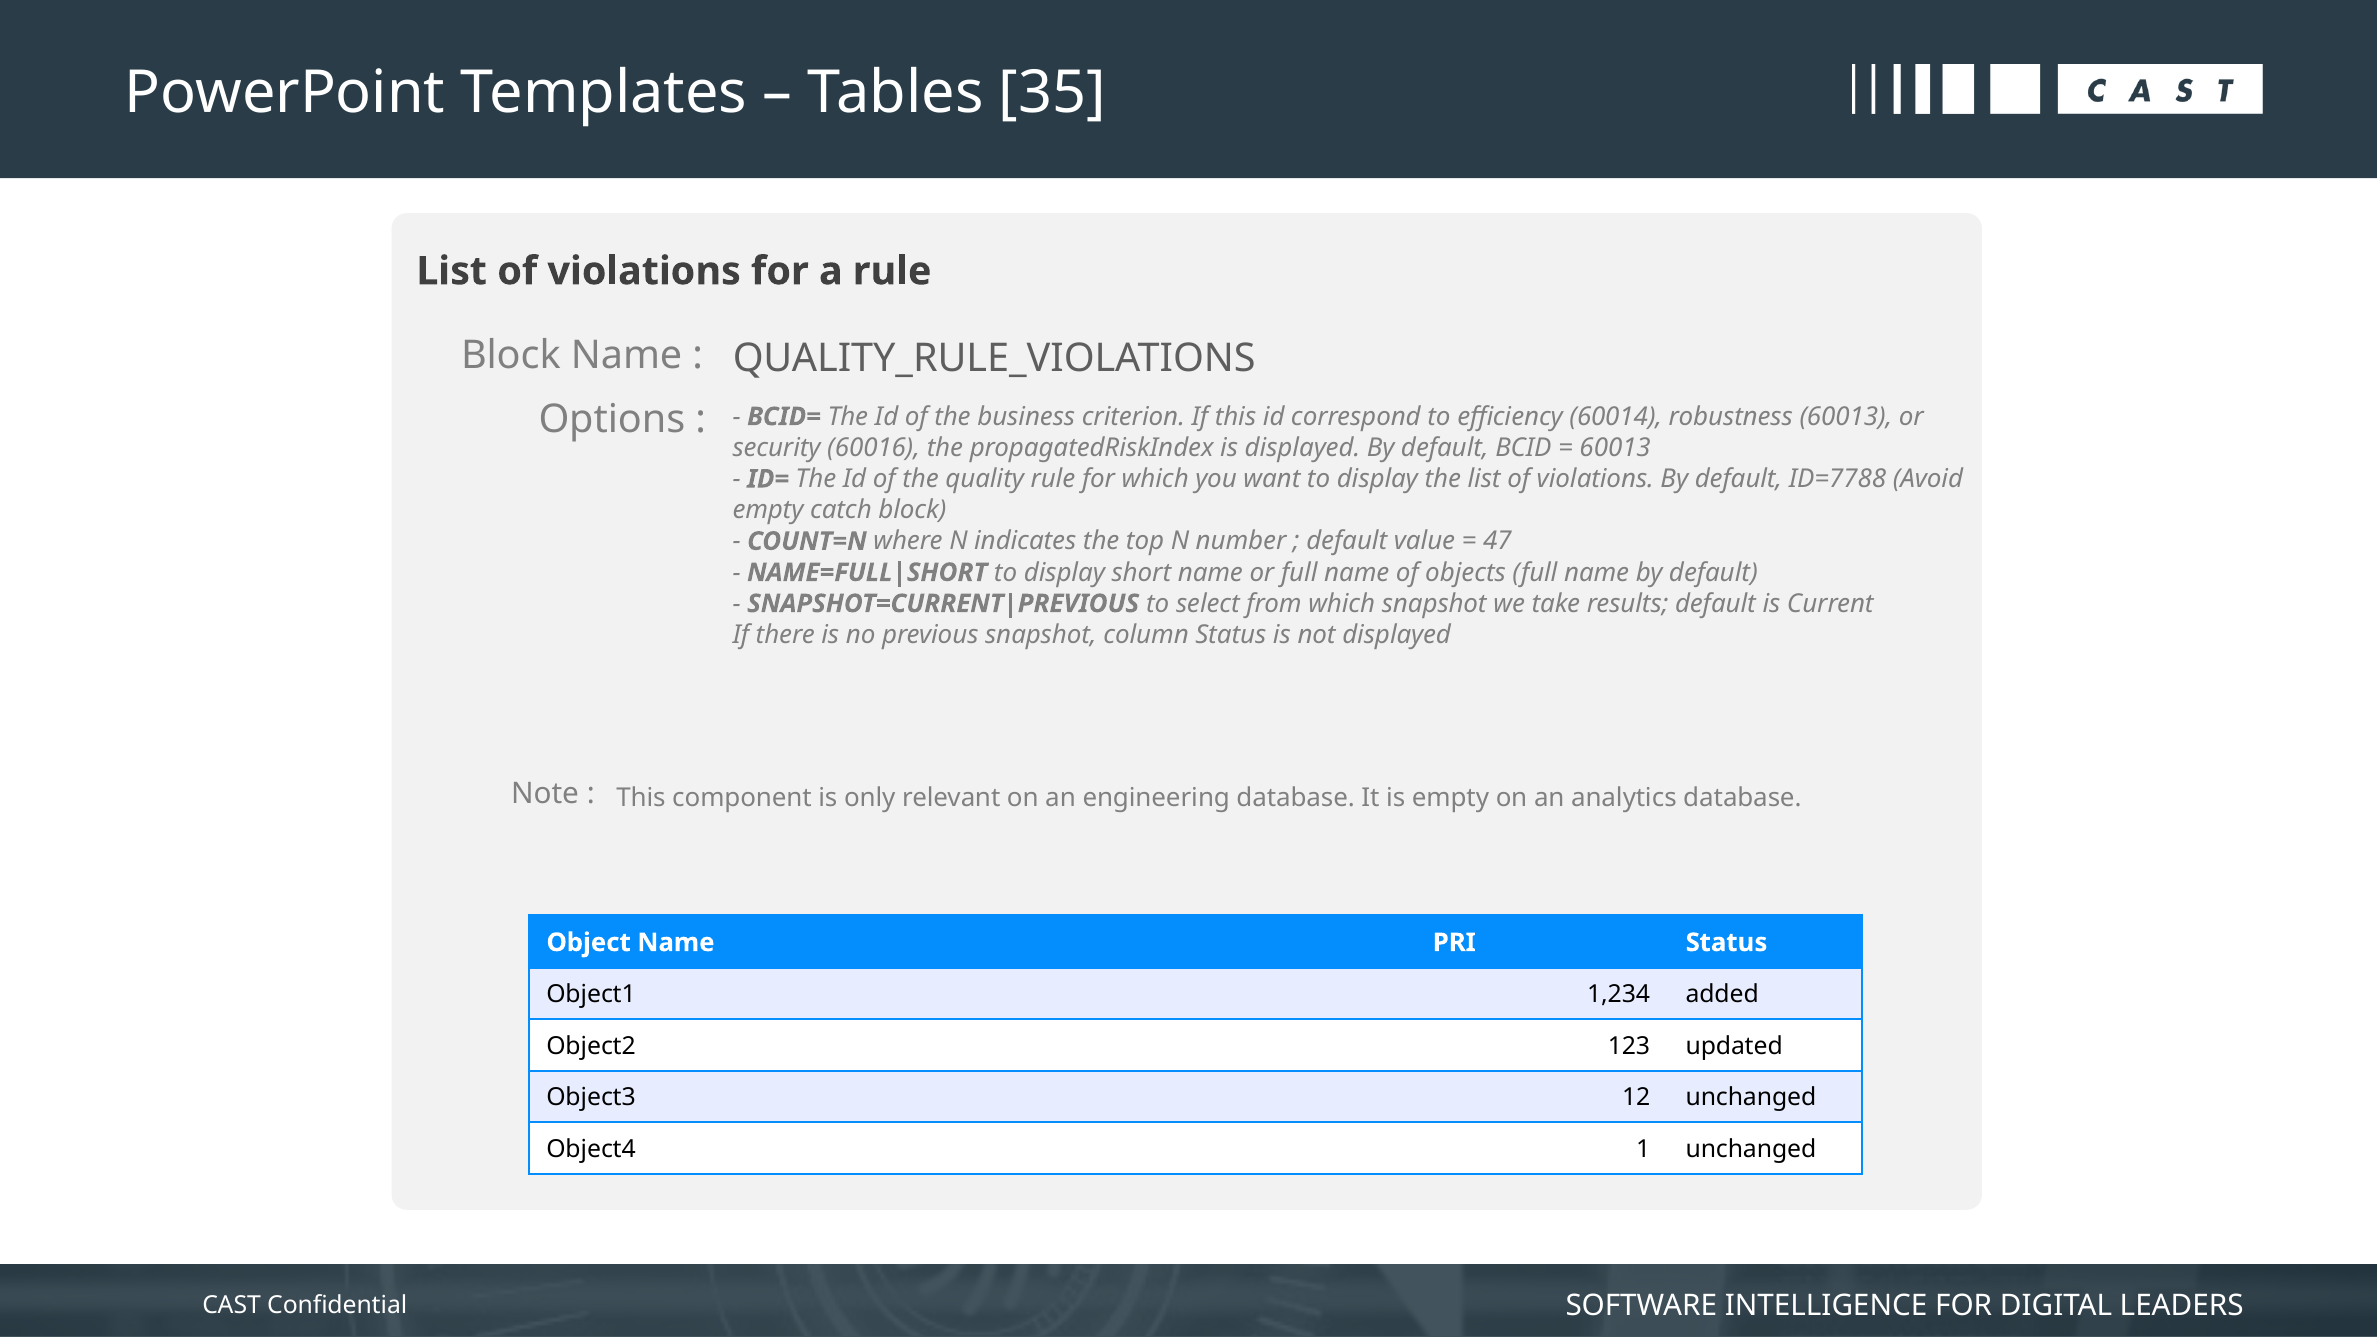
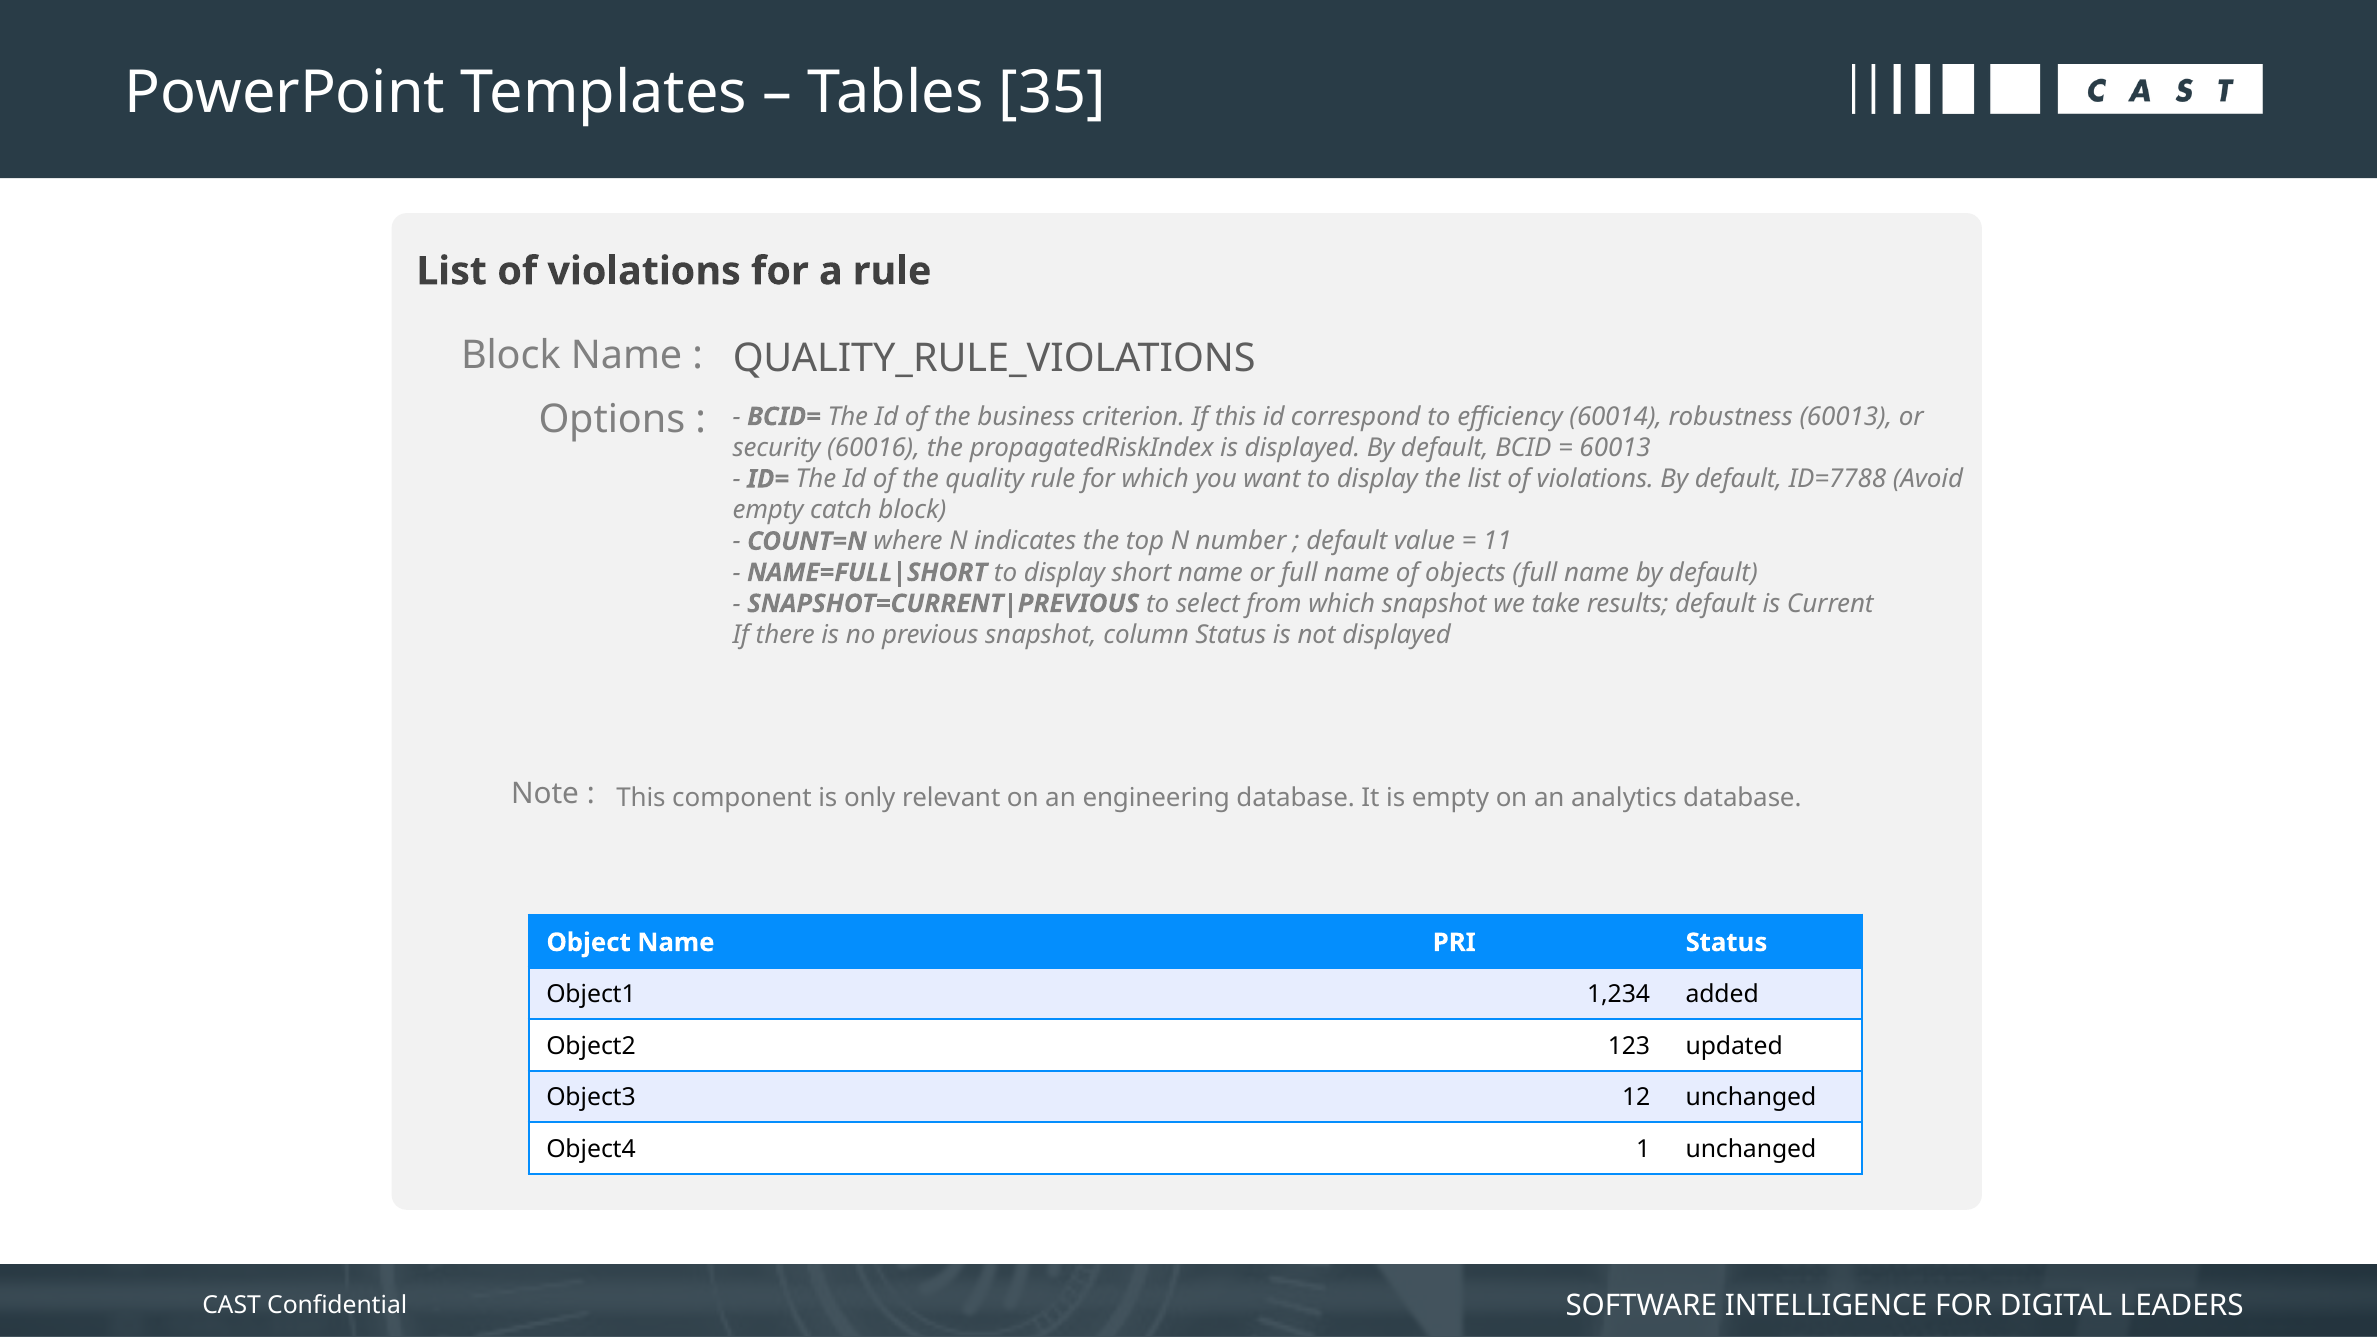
47: 47 -> 11 (1497, 541)
